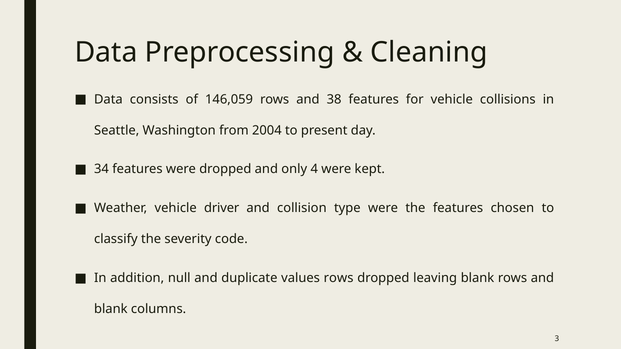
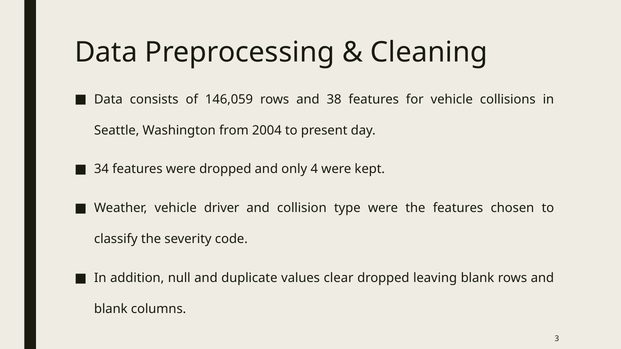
values rows: rows -> clear (339, 278)
